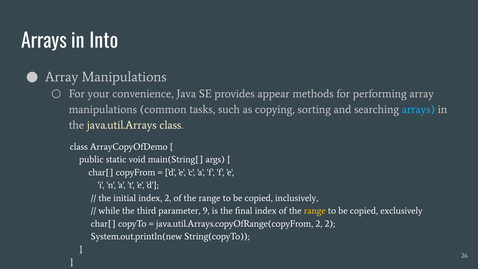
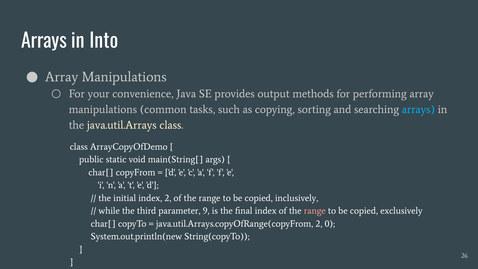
appear: appear -> output (274, 94)
range colour: yellow -> pink (315, 211)
2 2: 2 -> 0 (330, 224)
